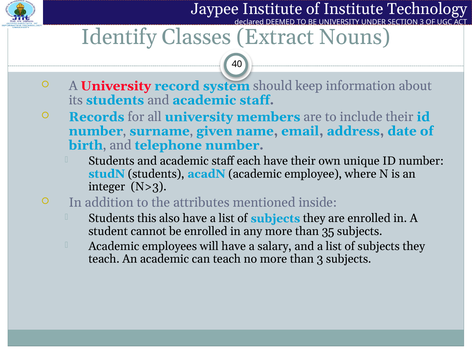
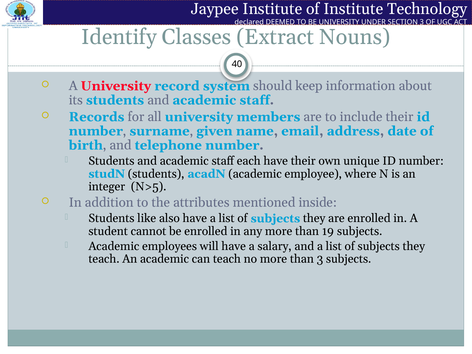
N>3: N>3 -> N>5 (149, 187)
this: this -> like (147, 218)
35: 35 -> 19 (328, 231)
